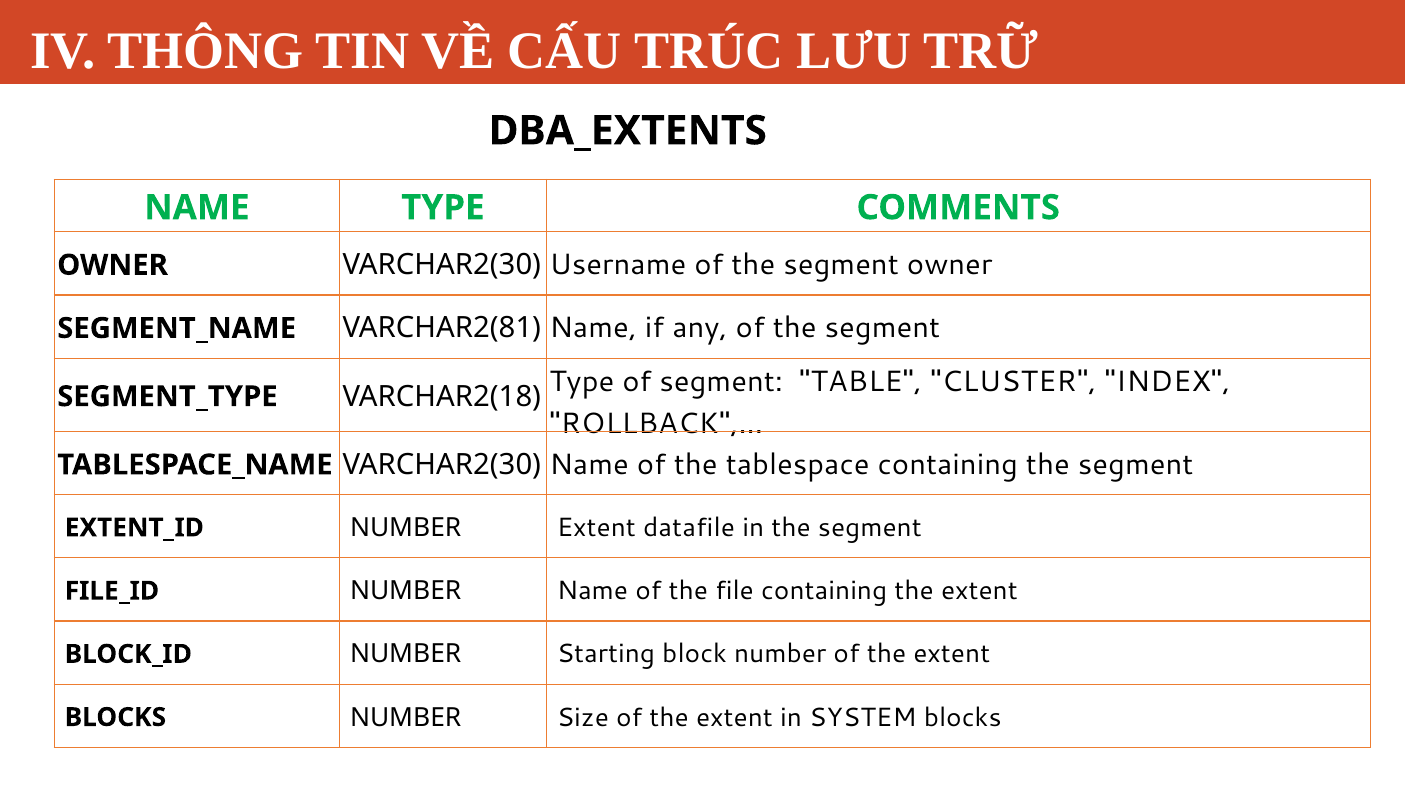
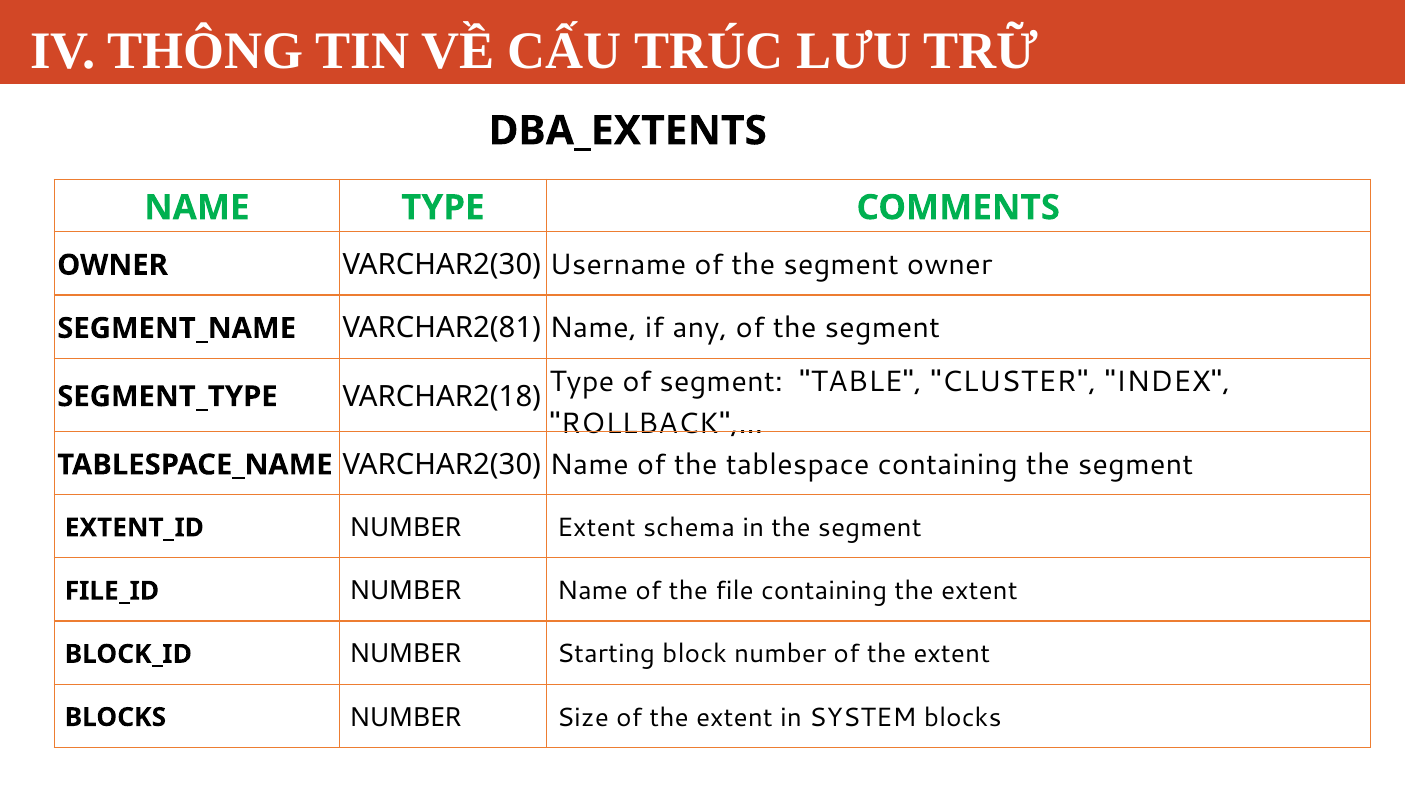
datafile: datafile -> schema (689, 528)
